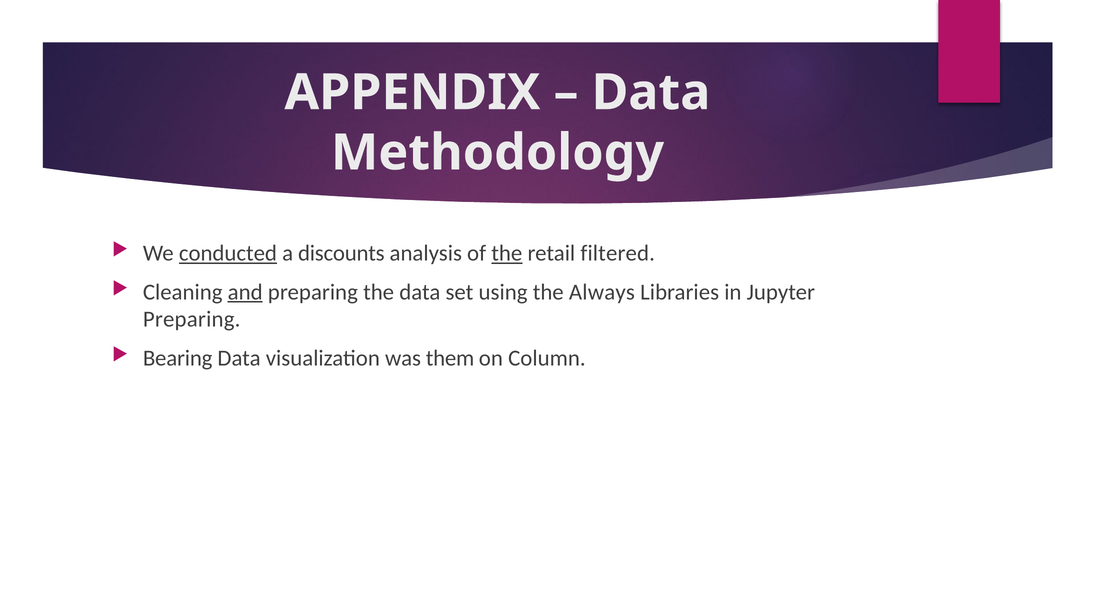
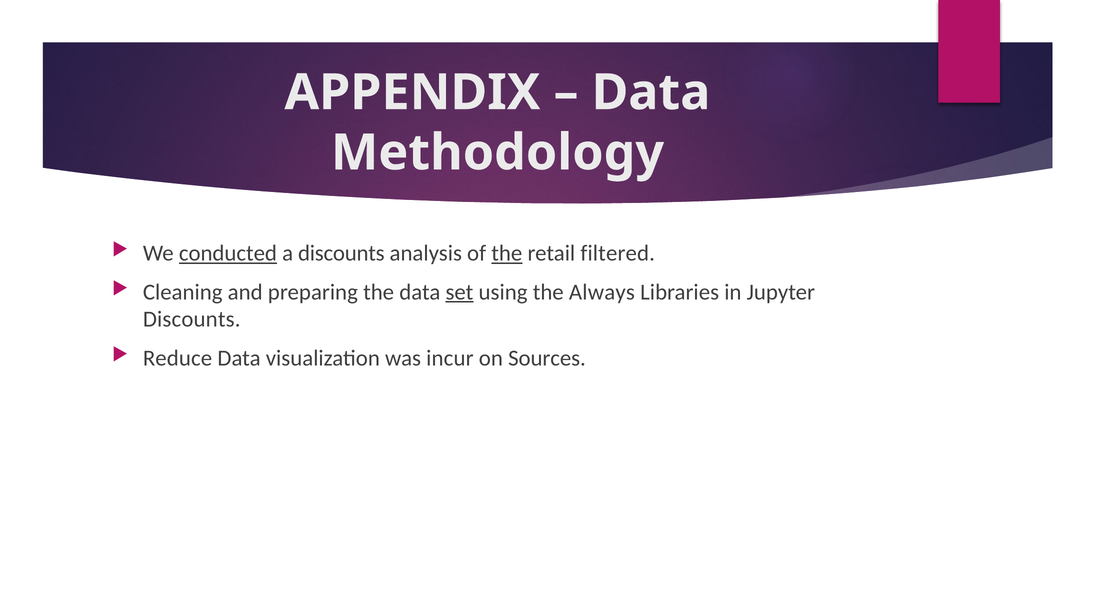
and underline: present -> none (245, 292)
set underline: none -> present (459, 292)
Preparing: Preparing -> Discounts (192, 320)
Bearing: Bearing -> Reduce (178, 359)
them: them -> incur (450, 359)
Column: Column -> Sources (547, 359)
